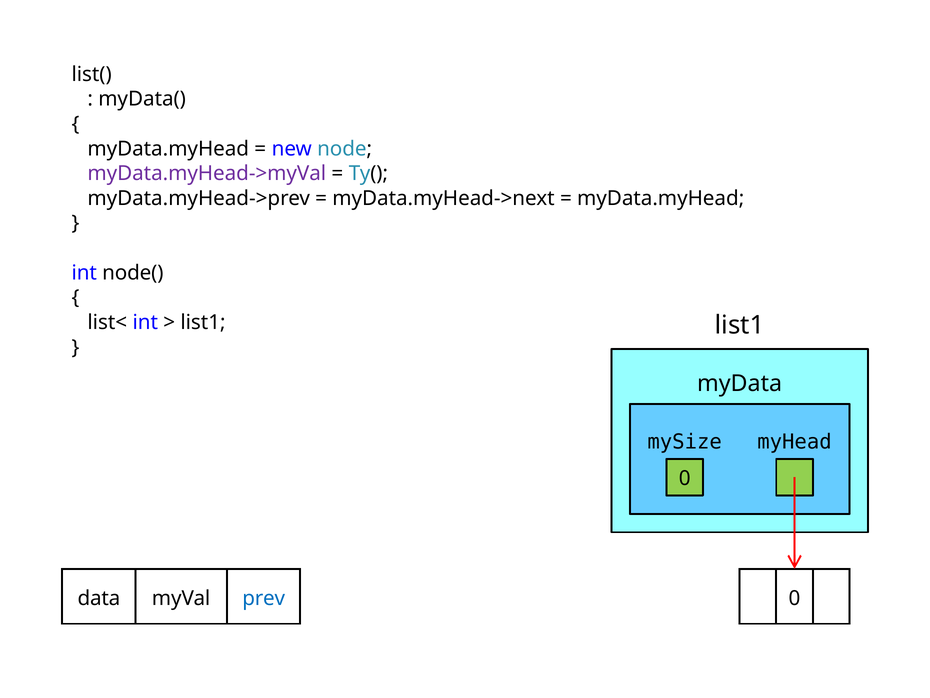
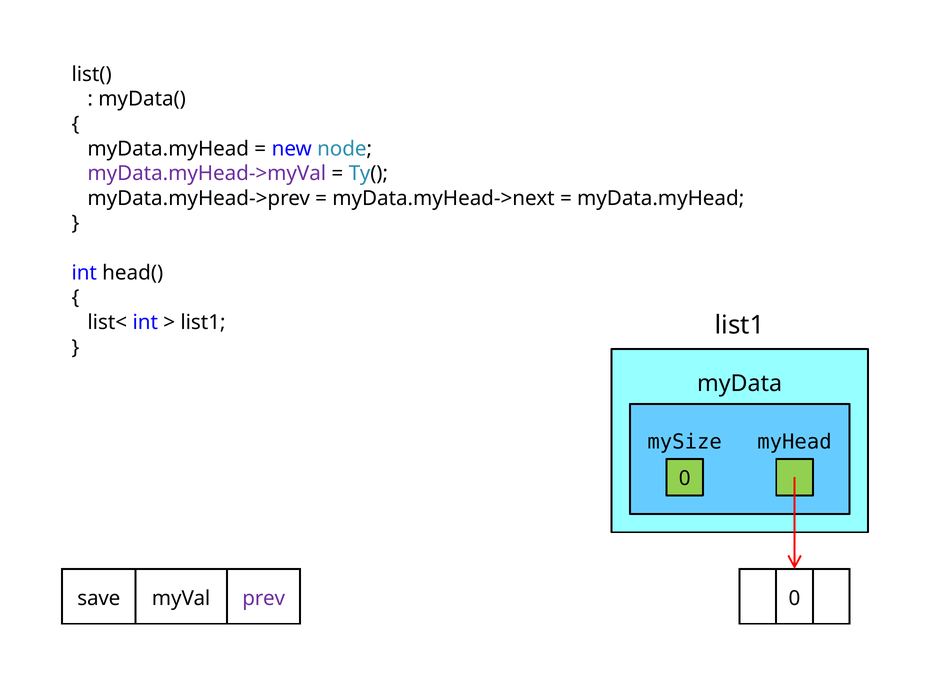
node(: node( -> head( (133, 273)
data: data -> save (99, 598)
prev colour: blue -> purple (264, 598)
